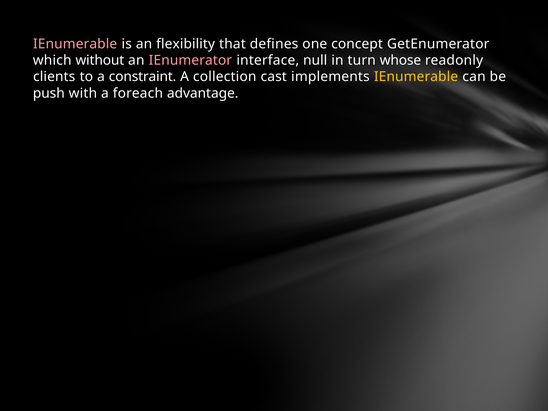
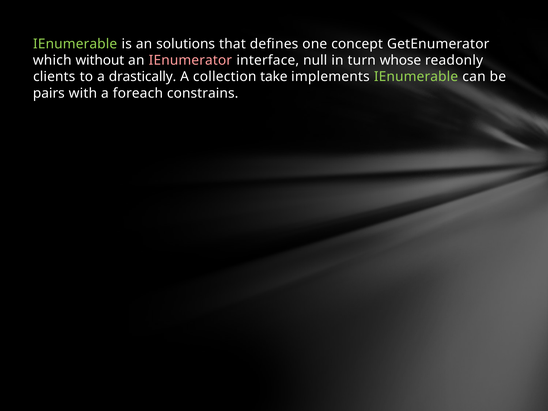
IEnumerable colour: pink -> light green (75, 44)
flexibility: flexibility -> solutions (186, 44)
constraint: constraint -> drastically (143, 77)
cast: cast -> take (274, 77)
IEnumerable colour: yellow -> light green (416, 77)
push: push -> pairs (49, 93)
advantage: advantage -> constrains (203, 93)
